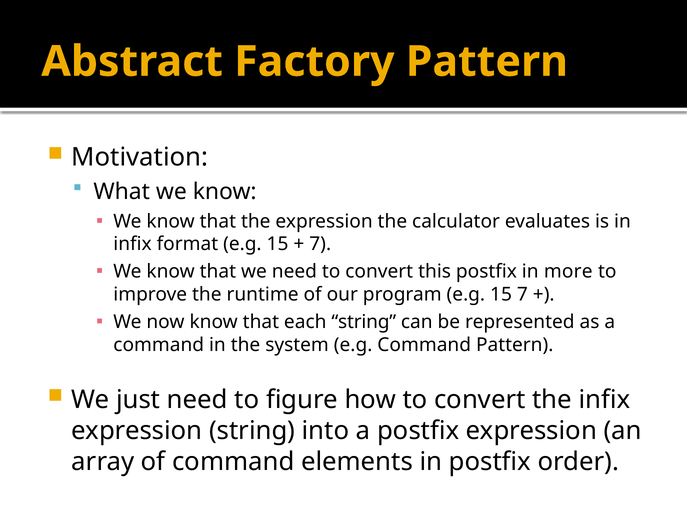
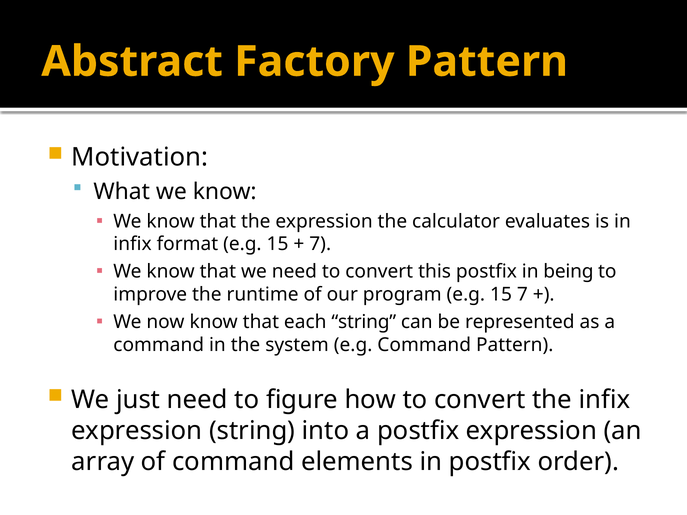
more: more -> being (568, 272)
